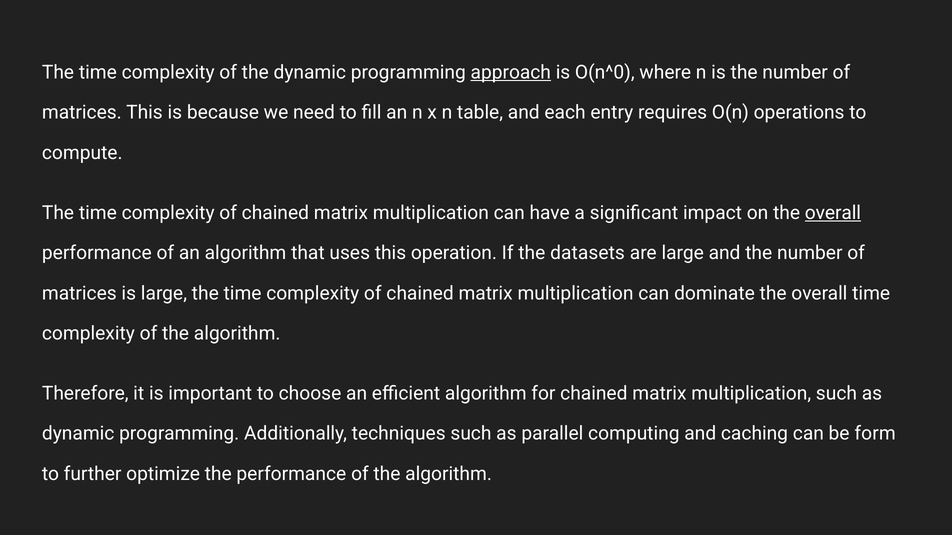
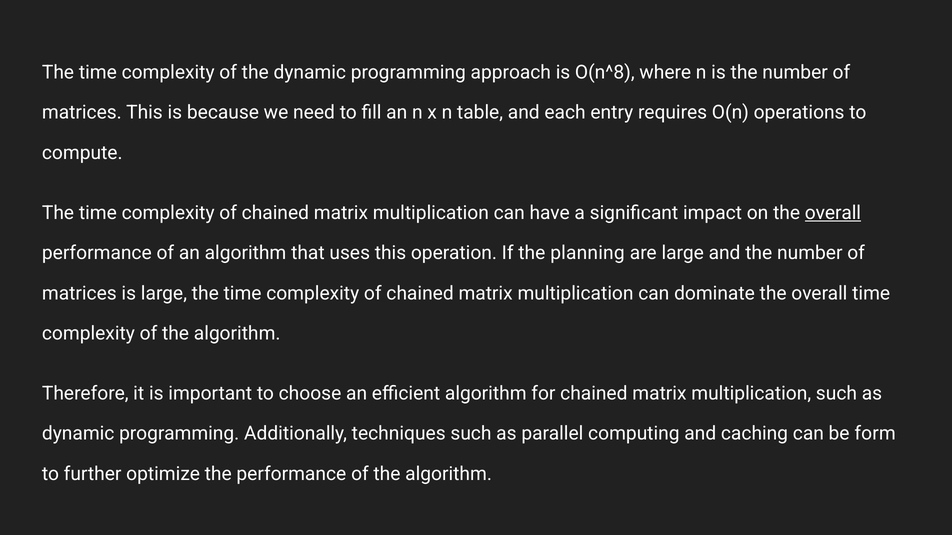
approach underline: present -> none (511, 72)
O(n^0: O(n^0 -> O(n^8 (605, 72)
datasets: datasets -> planning (587, 253)
